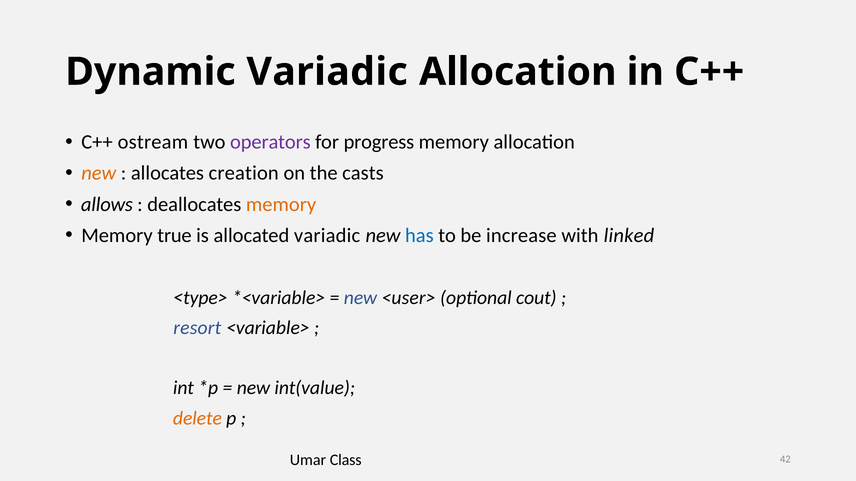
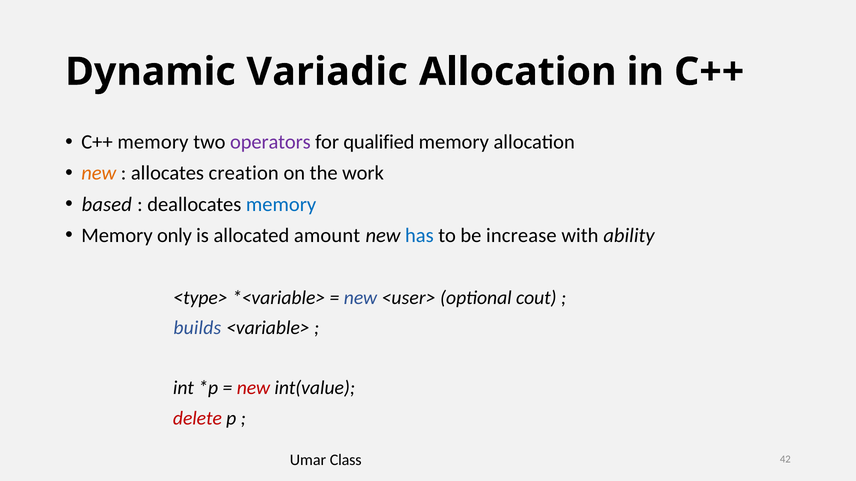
C++ ostream: ostream -> memory (153, 142)
progress: progress -> qualified (379, 142)
casts: casts -> work (363, 173)
allows: allows -> based (107, 204)
memory colour: orange -> blue (281, 204)
true: true -> only (175, 236)
allocated variadic: variadic -> amount (327, 236)
linked: linked -> ability (629, 236)
resort: resort -> builds (197, 328)
new colour: black -> red (253, 388)
delete colour: orange -> red (197, 419)
